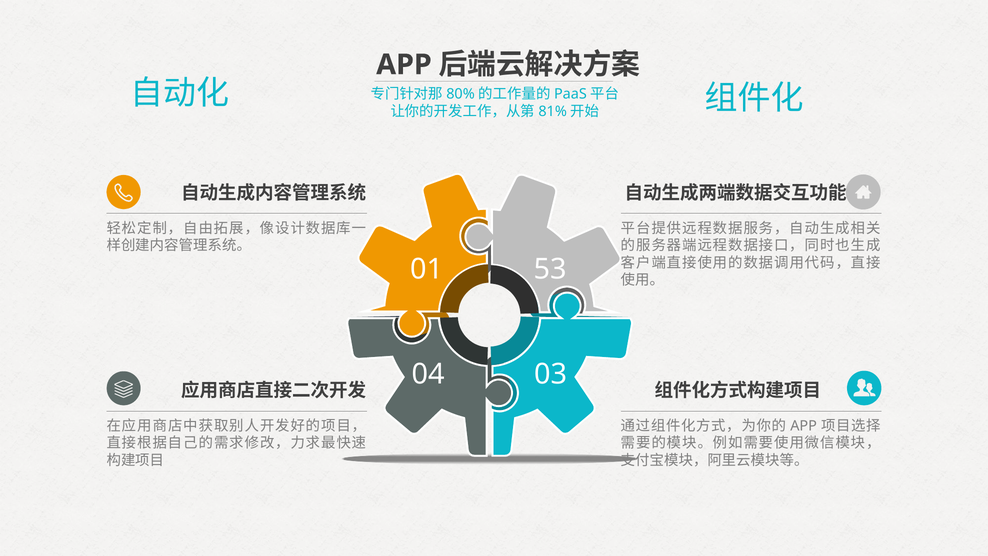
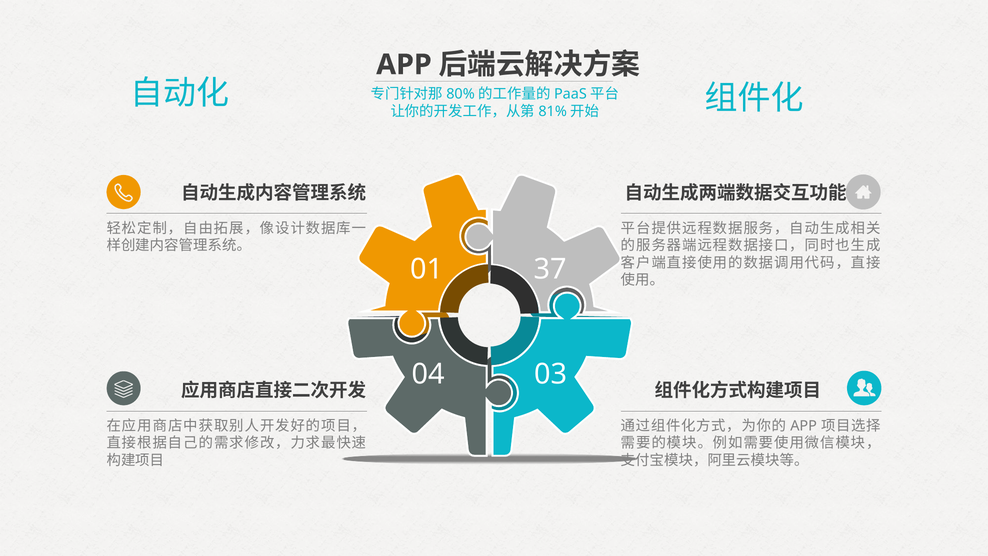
53: 53 -> 37 (550, 269)
